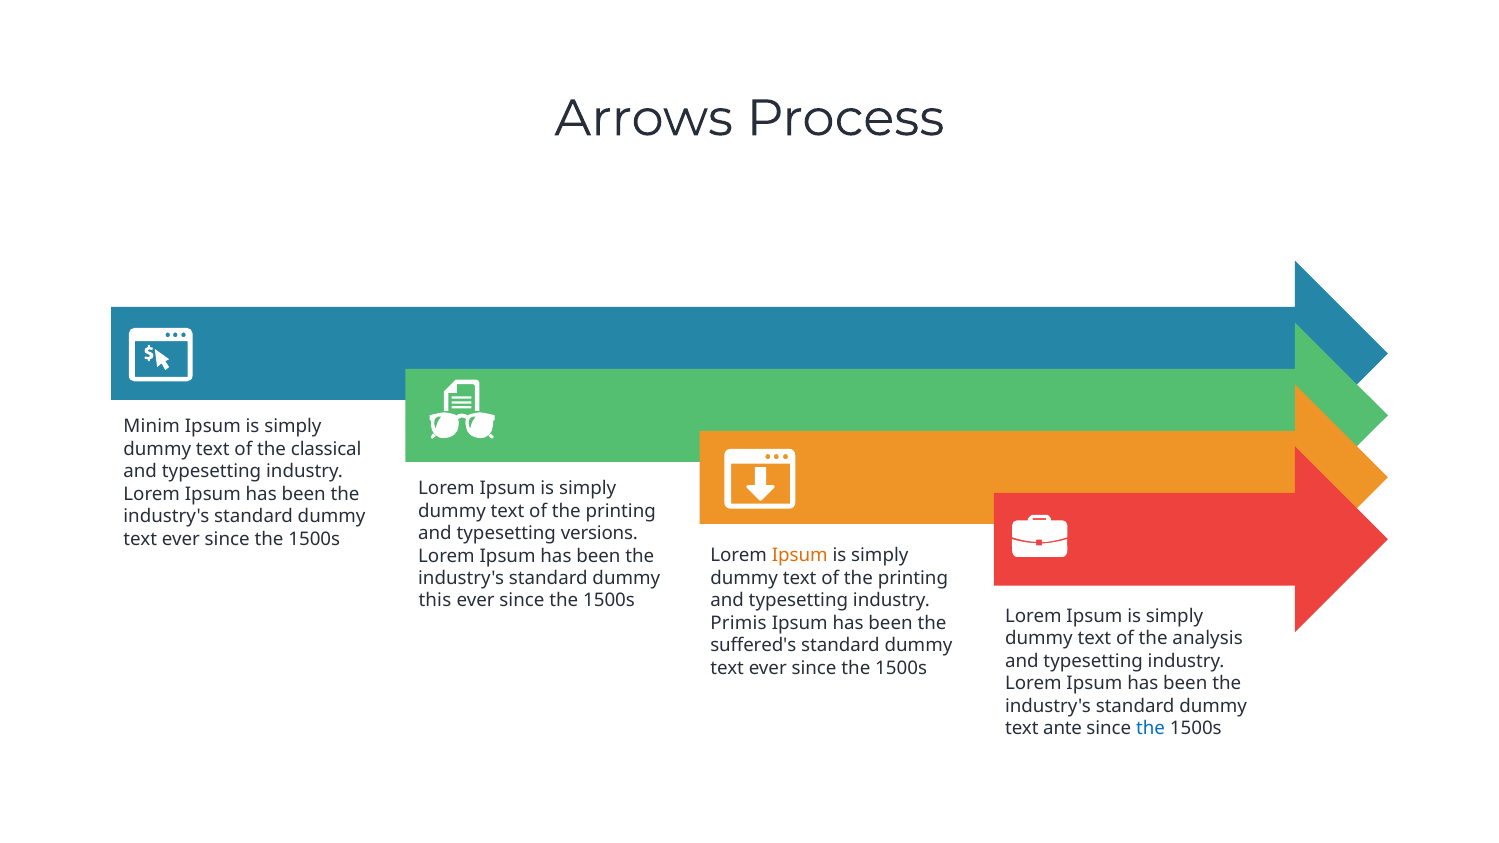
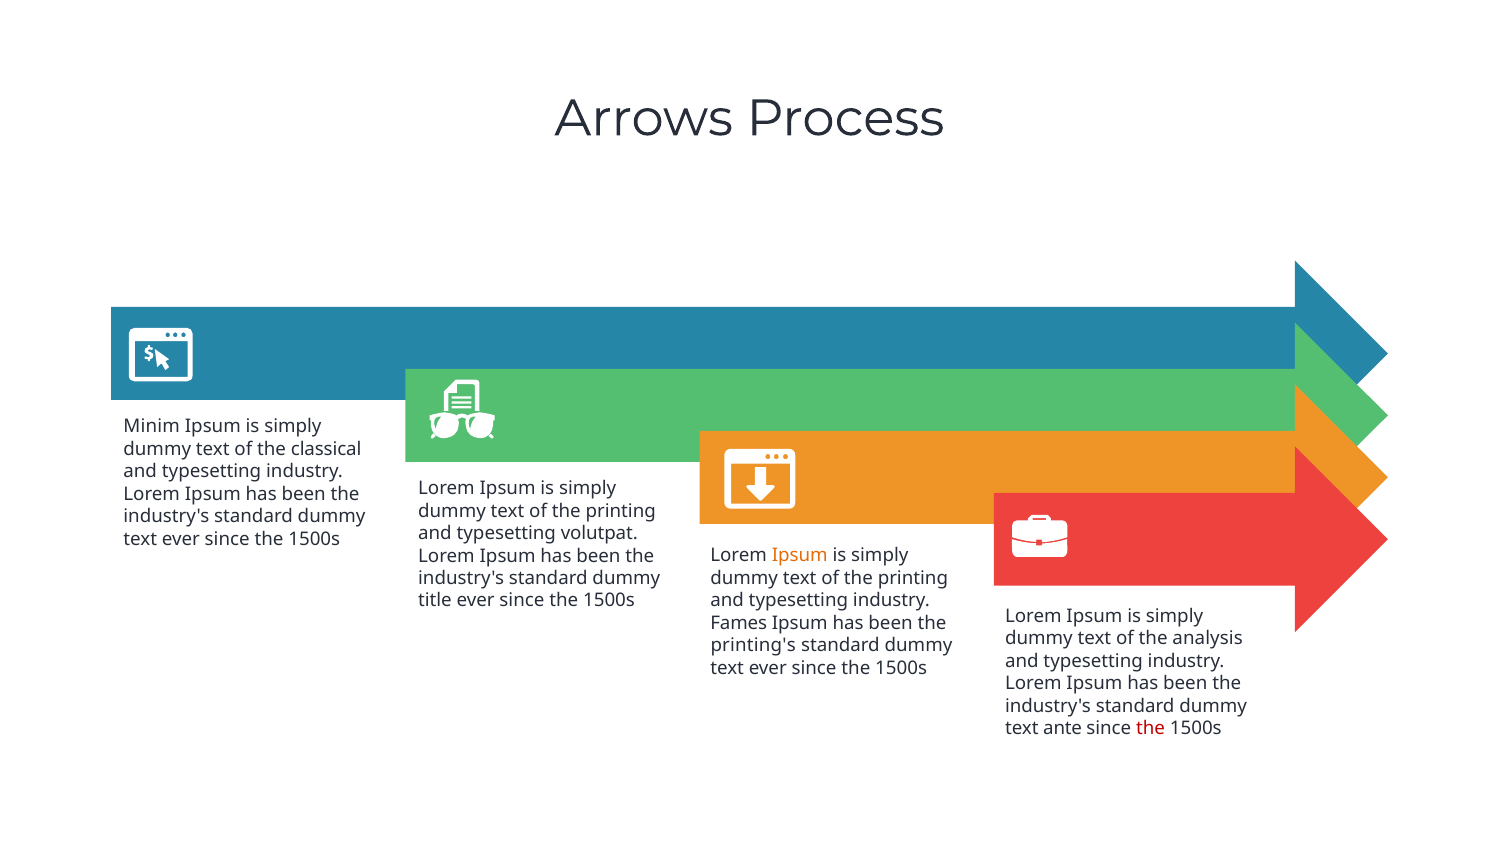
versions: versions -> volutpat (599, 533)
this: this -> title (435, 601)
Primis: Primis -> Fames (739, 623)
suffered's: suffered's -> printing's (753, 646)
the colour: blue -> red (1151, 729)
